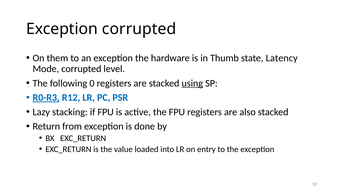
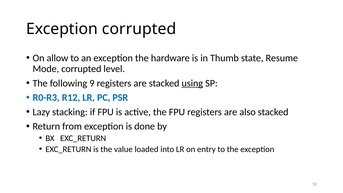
them: them -> allow (57, 58)
Latency: Latency -> Resume (282, 58)
0: 0 -> 9 (92, 83)
R0-R3 underline: present -> none (46, 98)
